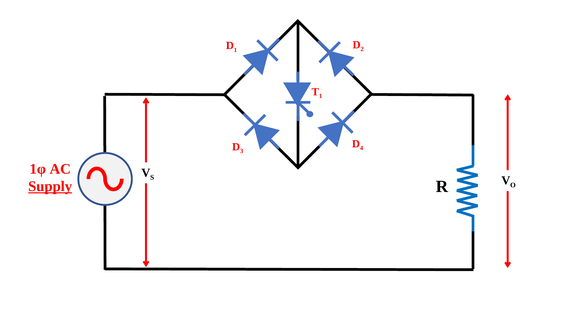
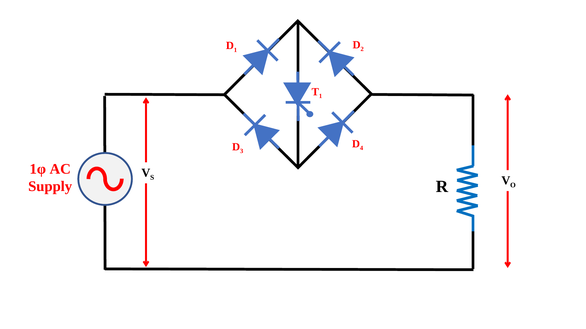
Supply underline: present -> none (50, 187)
